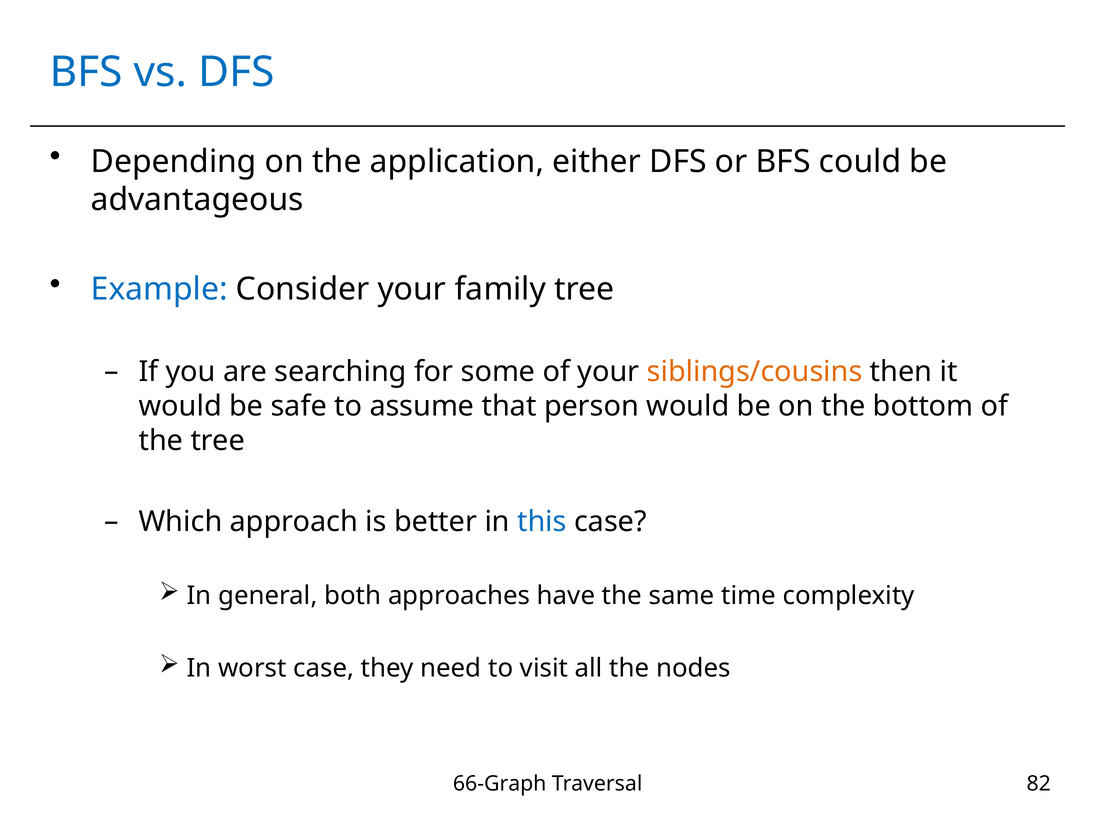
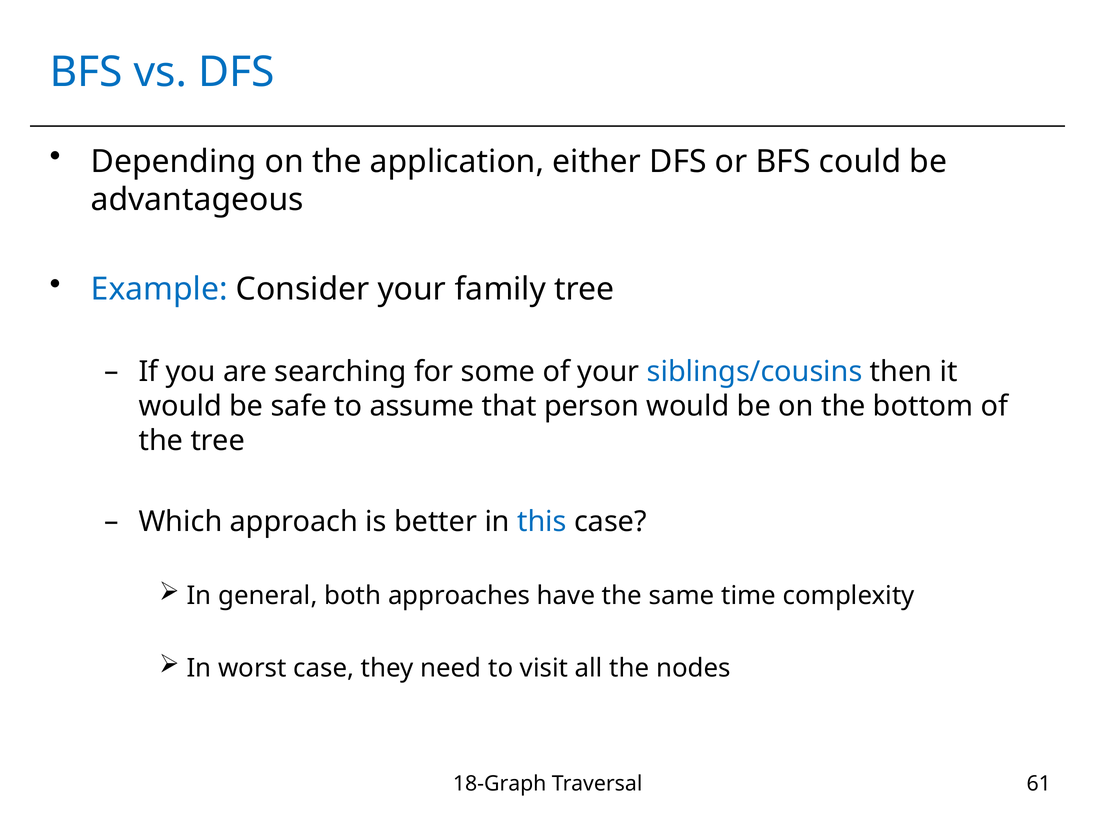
siblings/cousins colour: orange -> blue (755, 372)
66-Graph: 66-Graph -> 18-Graph (500, 784)
82: 82 -> 61 (1039, 784)
